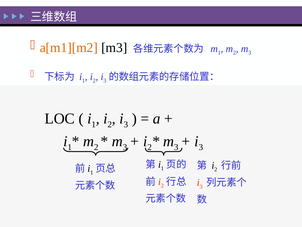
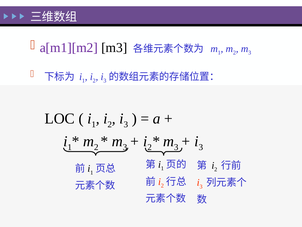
a[m1][m2 colour: orange -> purple (69, 48)
